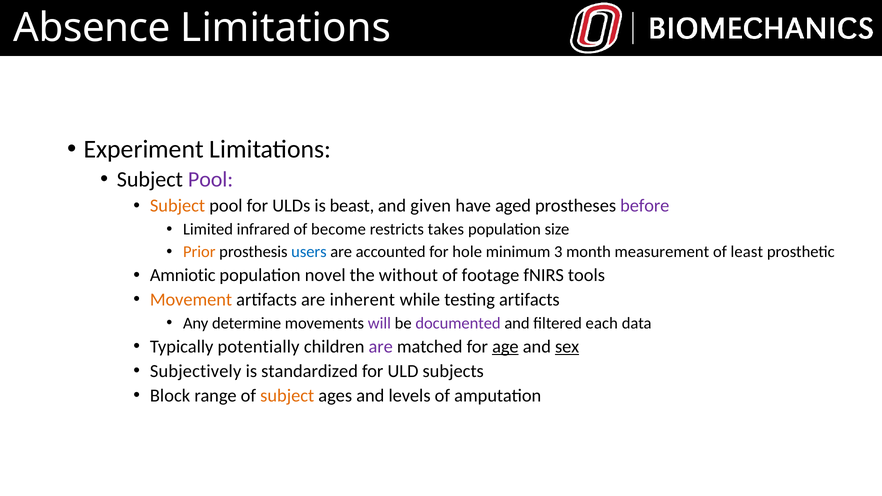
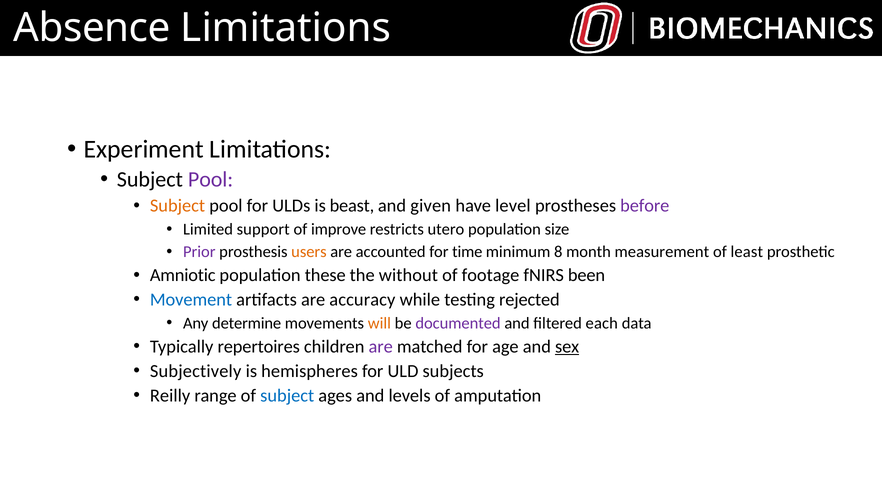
aged: aged -> level (513, 206)
infrared: infrared -> support (263, 229)
become: become -> improve (339, 229)
takes: takes -> utero (446, 229)
Prior colour: orange -> purple (199, 252)
users colour: blue -> orange (309, 252)
hole: hole -> time (467, 252)
3: 3 -> 8 (558, 252)
novel: novel -> these (325, 275)
tools: tools -> been (587, 275)
Movement colour: orange -> blue (191, 300)
inherent: inherent -> accuracy (362, 300)
testing artifacts: artifacts -> rejected (529, 300)
will colour: purple -> orange (379, 323)
potentially: potentially -> repertoires (259, 347)
age underline: present -> none (505, 347)
standardized: standardized -> hemispheres (310, 371)
Block: Block -> Reilly (170, 396)
subject colour: orange -> blue (287, 396)
